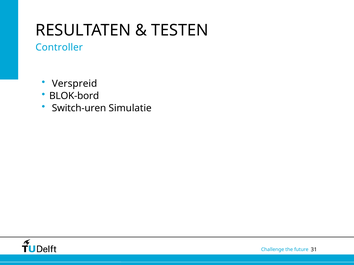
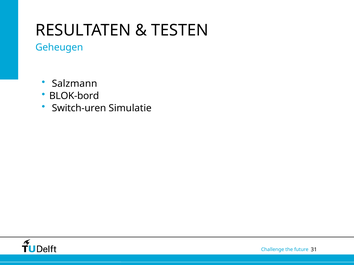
Controller: Controller -> Geheugen (59, 47)
Verspreid: Verspreid -> Salzmann (75, 84)
